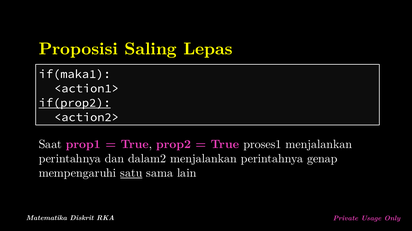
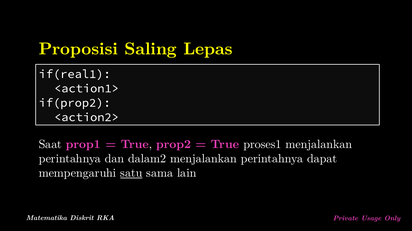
if(maka1: if(maka1 -> if(real1 (75, 74)
if(prop2 underline: present -> none (75, 103)
genap: genap -> dapat (322, 159)
